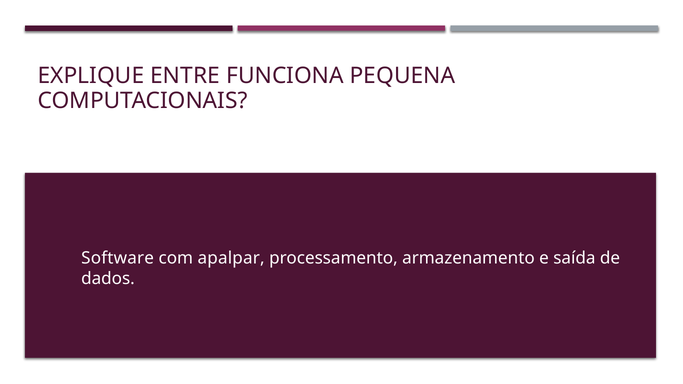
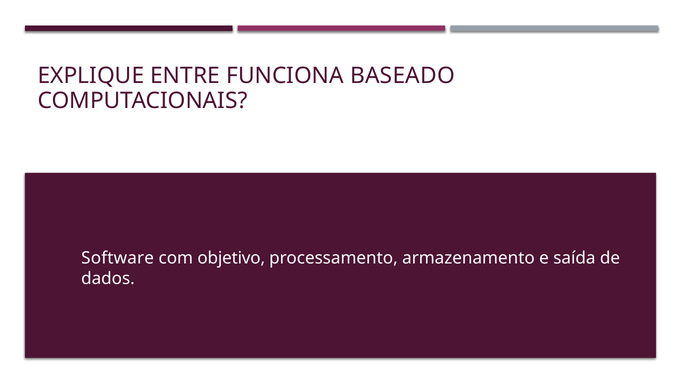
PEQUENA: PEQUENA -> BASEADO (402, 76)
apalpar: apalpar -> objetivo (231, 258)
